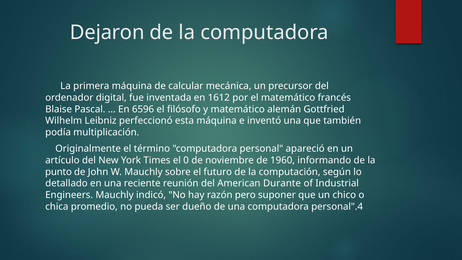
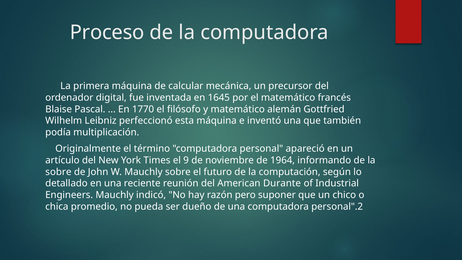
Dejaron: Dejaron -> Proceso (107, 32)
1612: 1612 -> 1645 (219, 98)
6596: 6596 -> 1770 (143, 109)
0: 0 -> 9 (186, 160)
1960: 1960 -> 1964 (283, 160)
punto: punto -> sobre (58, 172)
personal".4: personal".4 -> personal".2 (337, 206)
